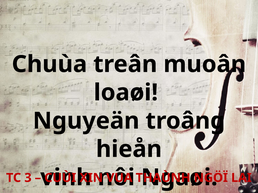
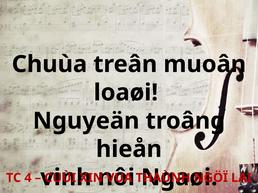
3: 3 -> 4 (28, 178)
